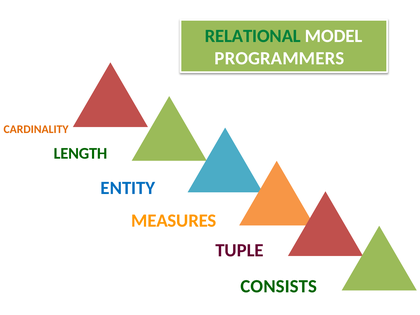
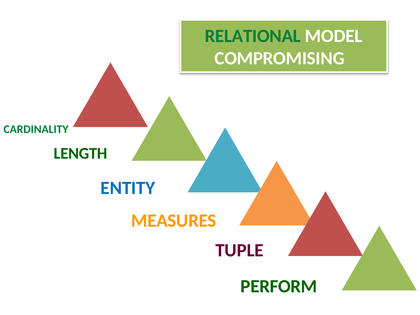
PROGRAMMERS: PROGRAMMERS -> COMPROMISING (280, 58)
CARDINALITY colour: orange -> green (36, 129)
CONSISTS: CONSISTS -> PERFORM (279, 286)
